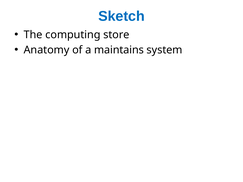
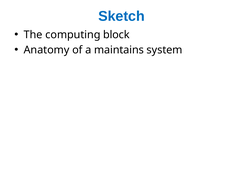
store: store -> block (116, 35)
